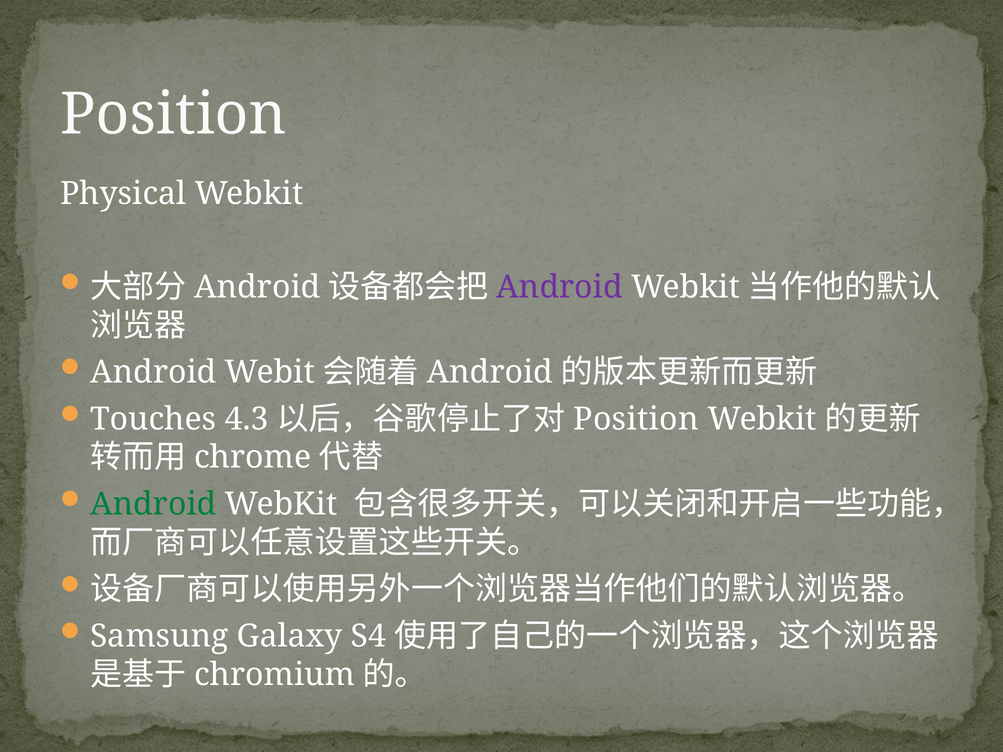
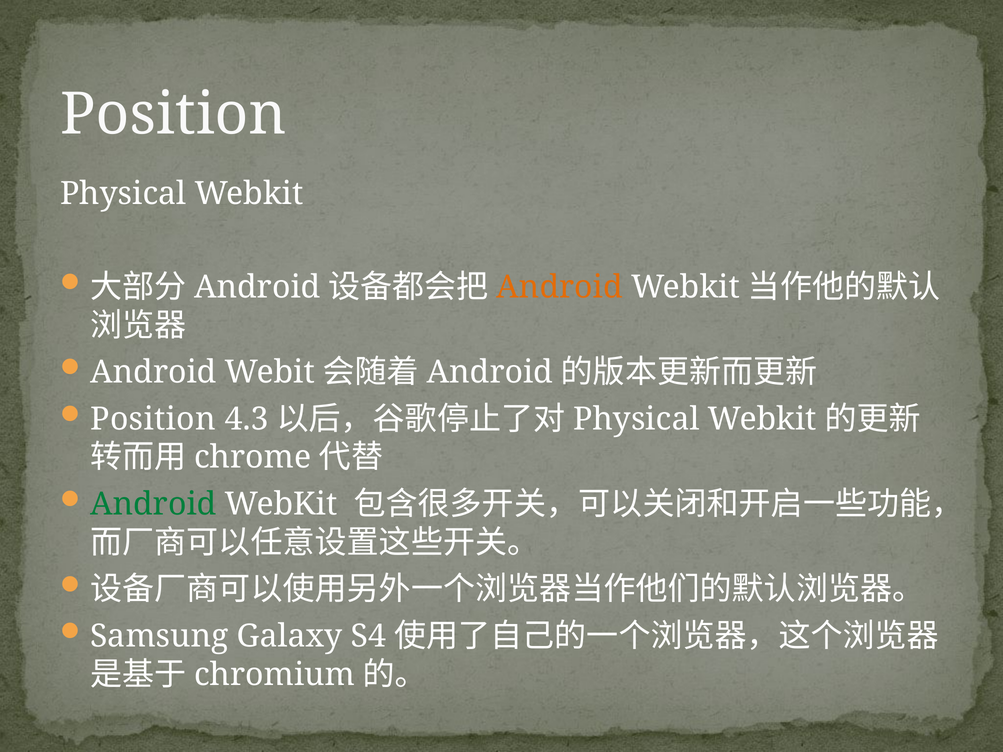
Android colour: purple -> orange (560, 287)
Touches: Touches -> Position (153, 419)
Position: Position -> Physical (636, 419)
